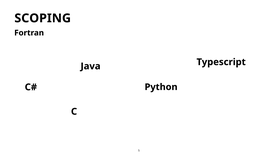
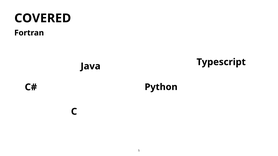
SCOPING: SCOPING -> COVERED (43, 18)
